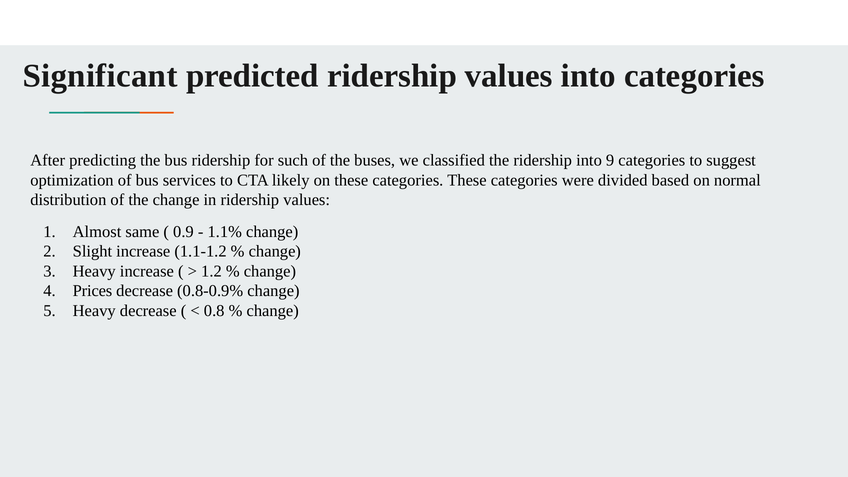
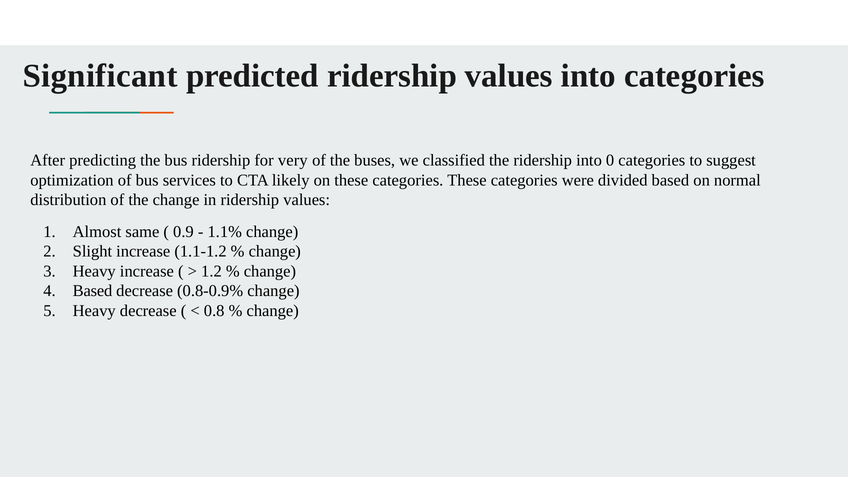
such: such -> very (293, 160)
9: 9 -> 0 (610, 160)
Prices: Prices -> Based (93, 291)
